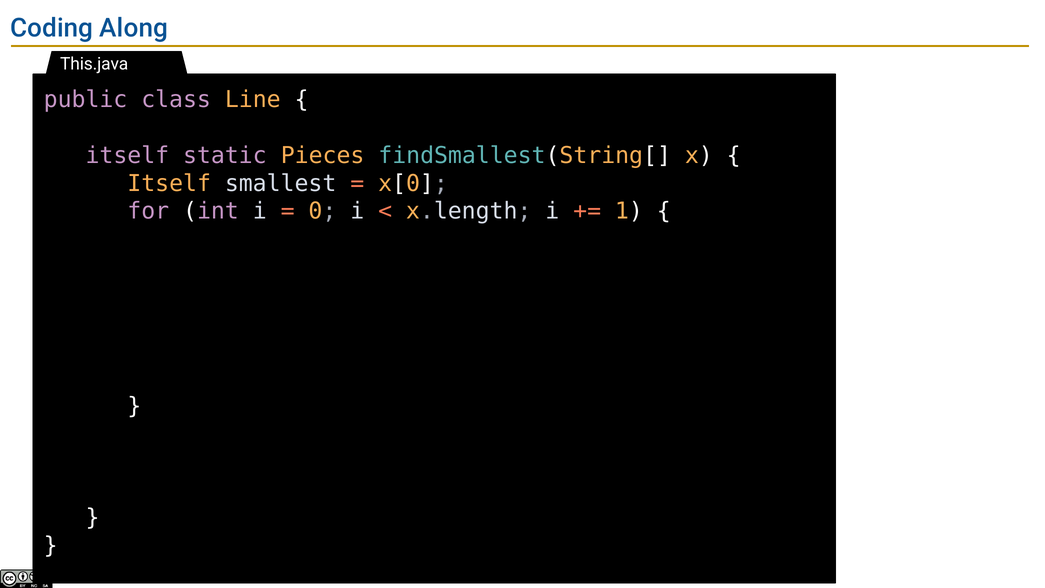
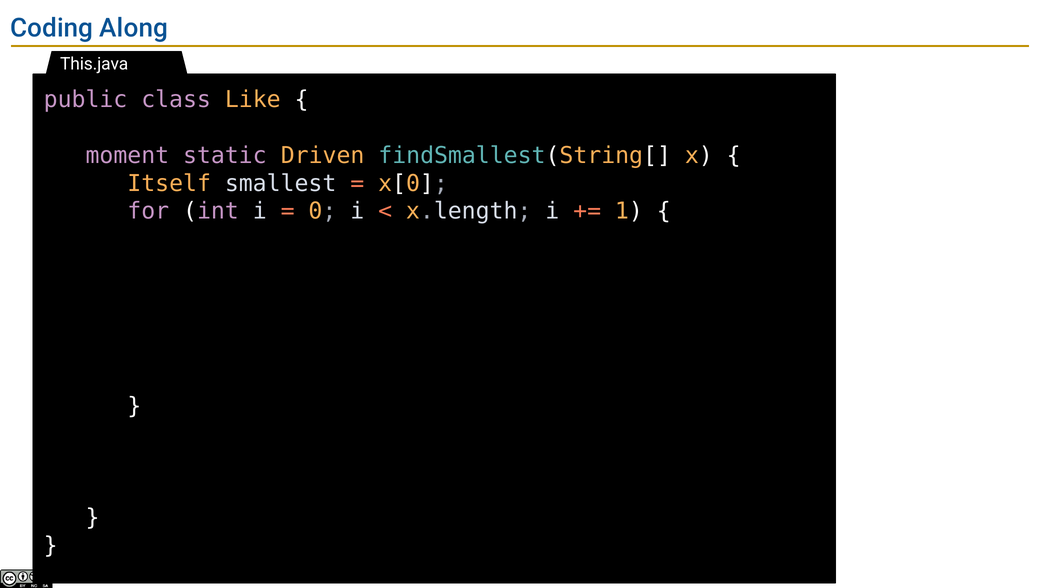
Line: Line -> Like (253, 100)
itself: itself -> moment (127, 156)
Pieces: Pieces -> Driven (323, 156)
